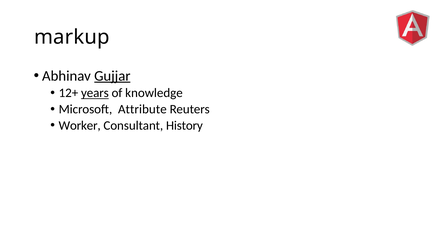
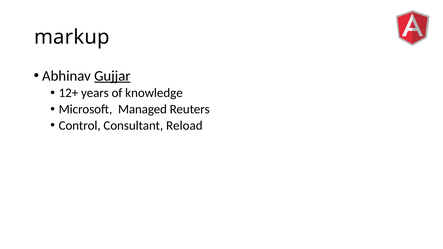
years underline: present -> none (95, 93)
Attribute: Attribute -> Managed (142, 109)
Worker: Worker -> Control (80, 126)
History: History -> Reload (184, 126)
